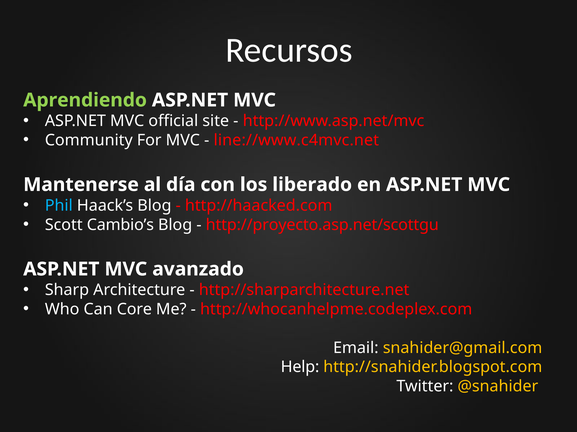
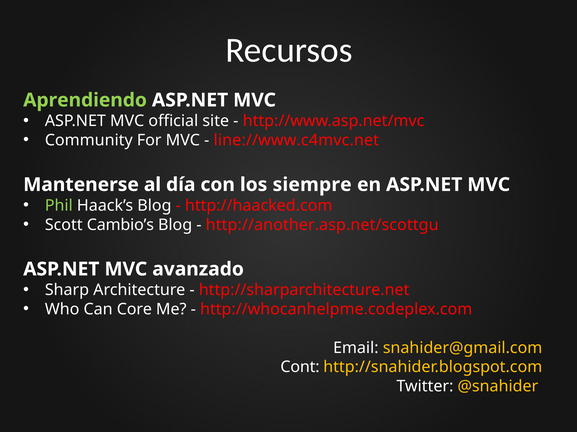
liberado: liberado -> siempre (312, 185)
Phil colour: light blue -> light green (59, 206)
http://proyecto.asp.net/scottgu: http://proyecto.asp.net/scottgu -> http://another.asp.net/scottgu (322, 225)
Help: Help -> Cont (300, 368)
